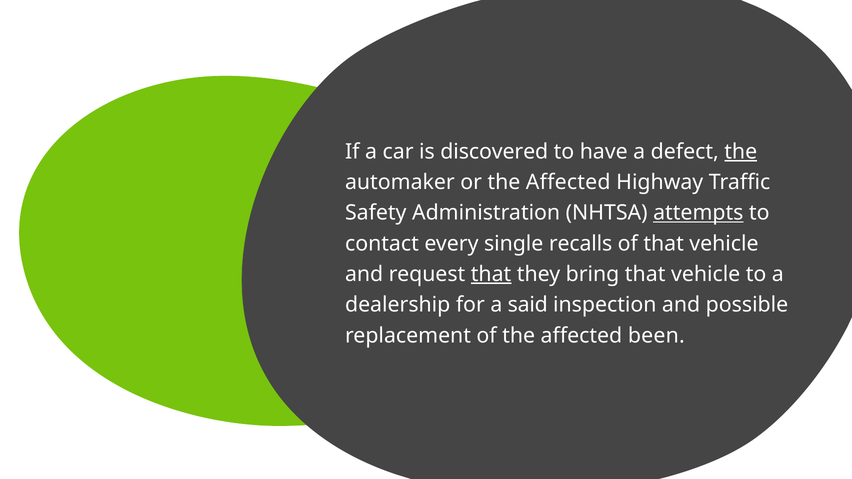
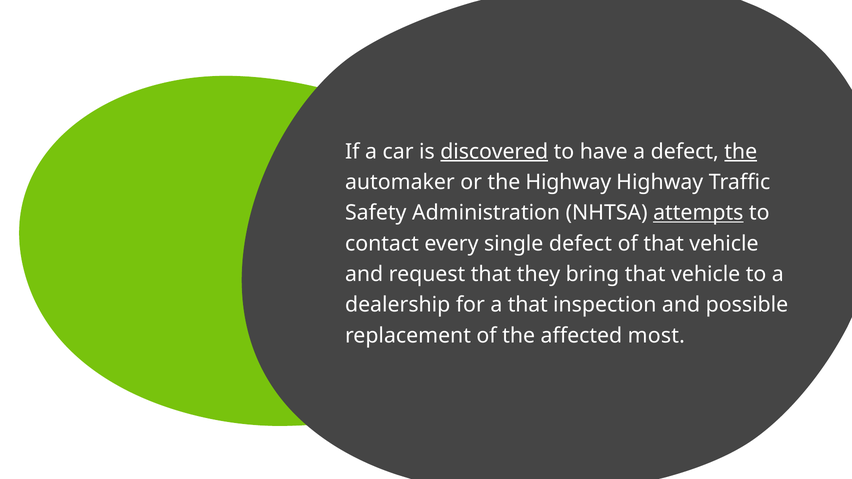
discovered underline: none -> present (494, 152)
or the Affected: Affected -> Highway (568, 182)
single recalls: recalls -> defect (580, 244)
that underline: present -> none (491, 274)
a said: said -> that (528, 305)
been: been -> most (656, 336)
